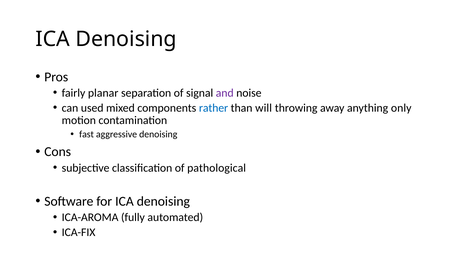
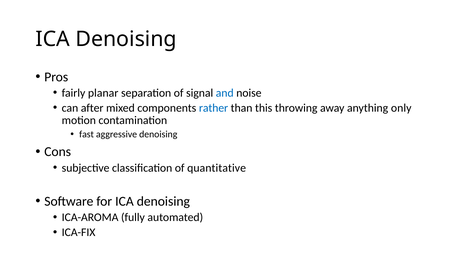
and colour: purple -> blue (225, 93)
used: used -> after (92, 108)
will: will -> this (264, 108)
pathological: pathological -> quantitative (217, 168)
